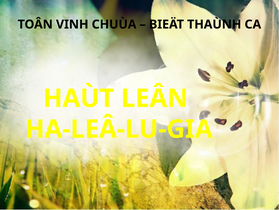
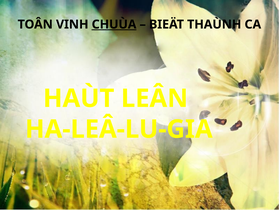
CHUÙA underline: none -> present (114, 24)
